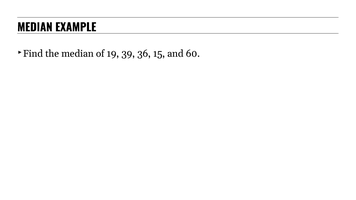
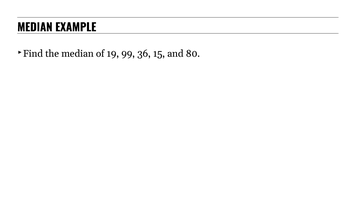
39: 39 -> 99 (128, 54)
60: 60 -> 80 (193, 54)
